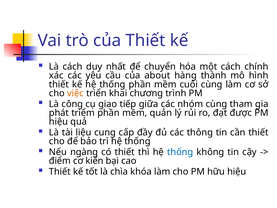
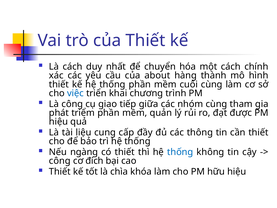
việc colour: orange -> blue (75, 93)
điểm: điểm -> công (60, 161)
kiến: kiến -> đích (94, 161)
